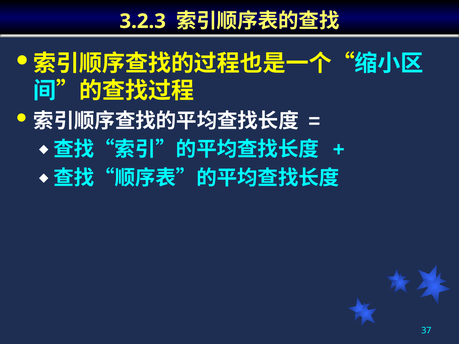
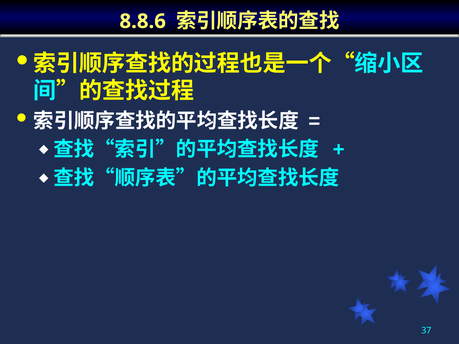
3.2.3: 3.2.3 -> 8.8.6 (143, 21)
